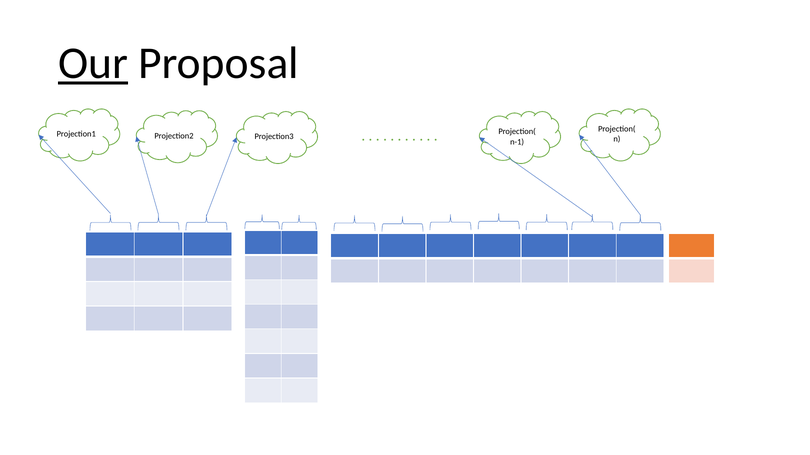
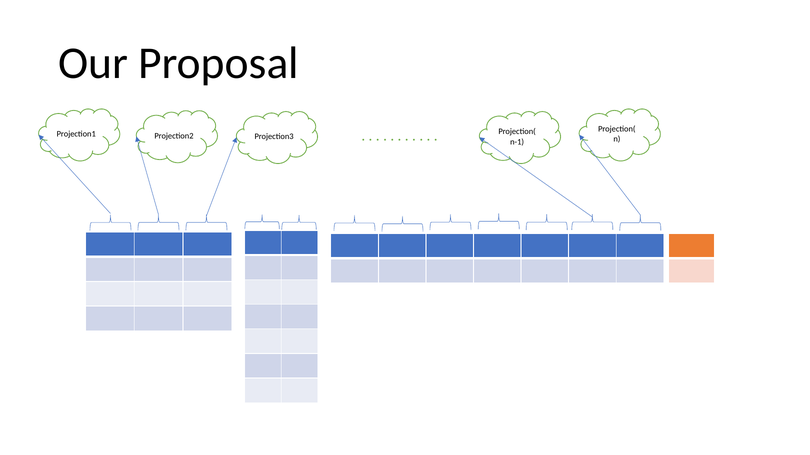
Our underline: present -> none (93, 63)
